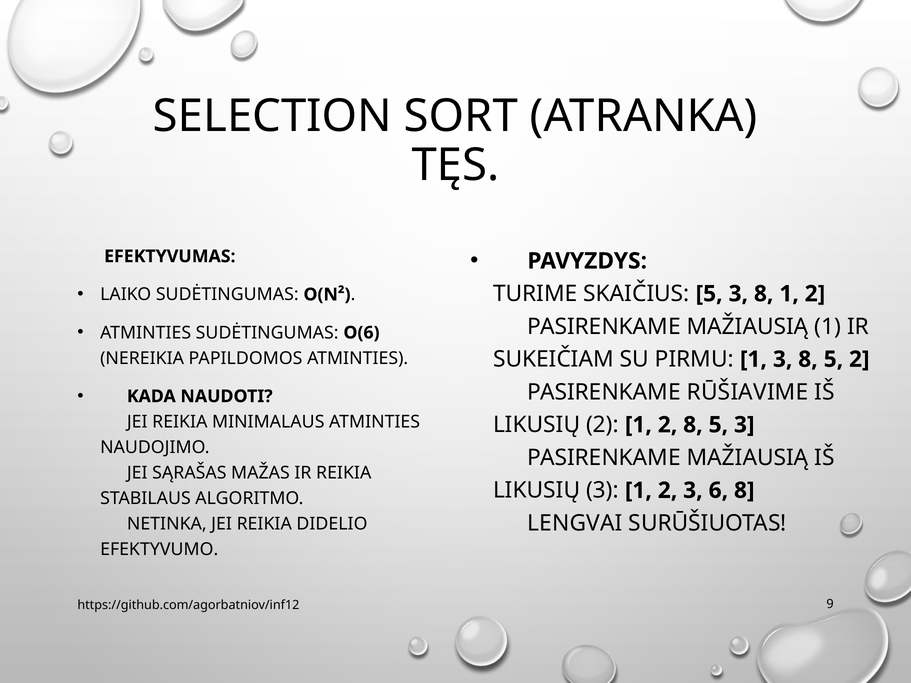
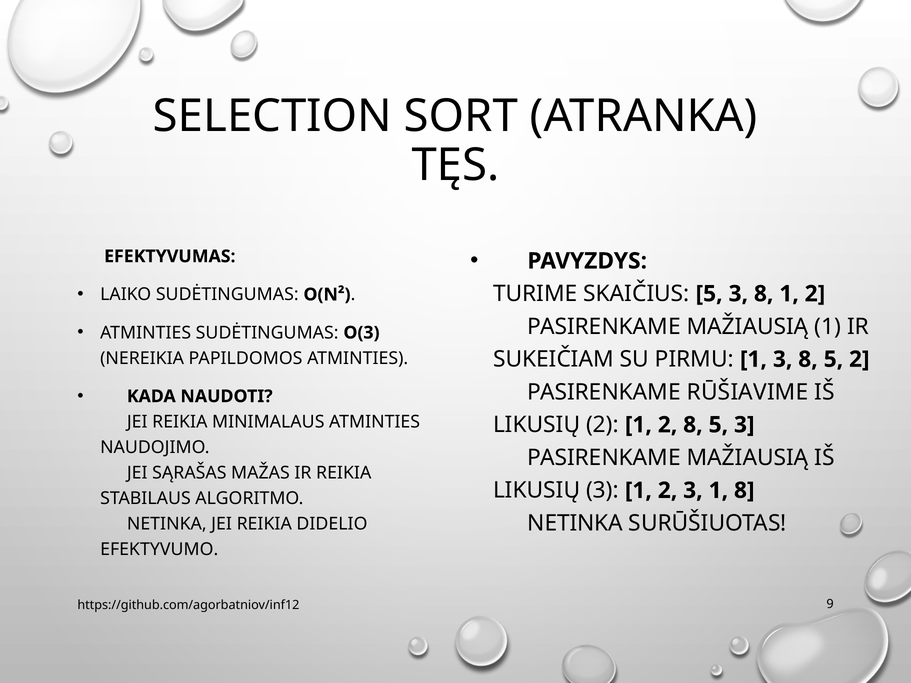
O(6: O(6 -> O(3 (362, 333)
2 3 6: 6 -> 1 (718, 491)
LENGVAI: LENGVAI -> NETINKA (575, 523)
